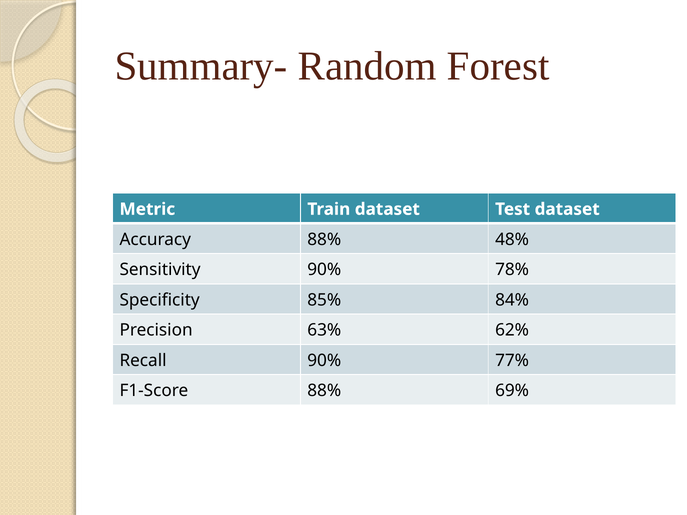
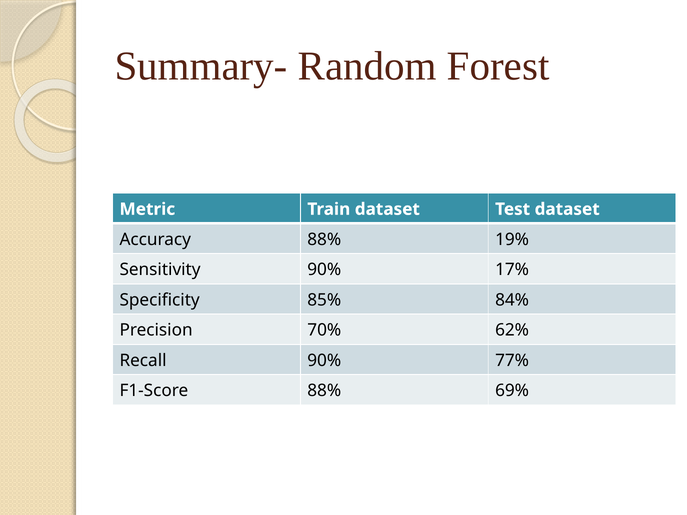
48%: 48% -> 19% (512, 240)
78%: 78% -> 17% (512, 270)
63%: 63% -> 70% (324, 330)
